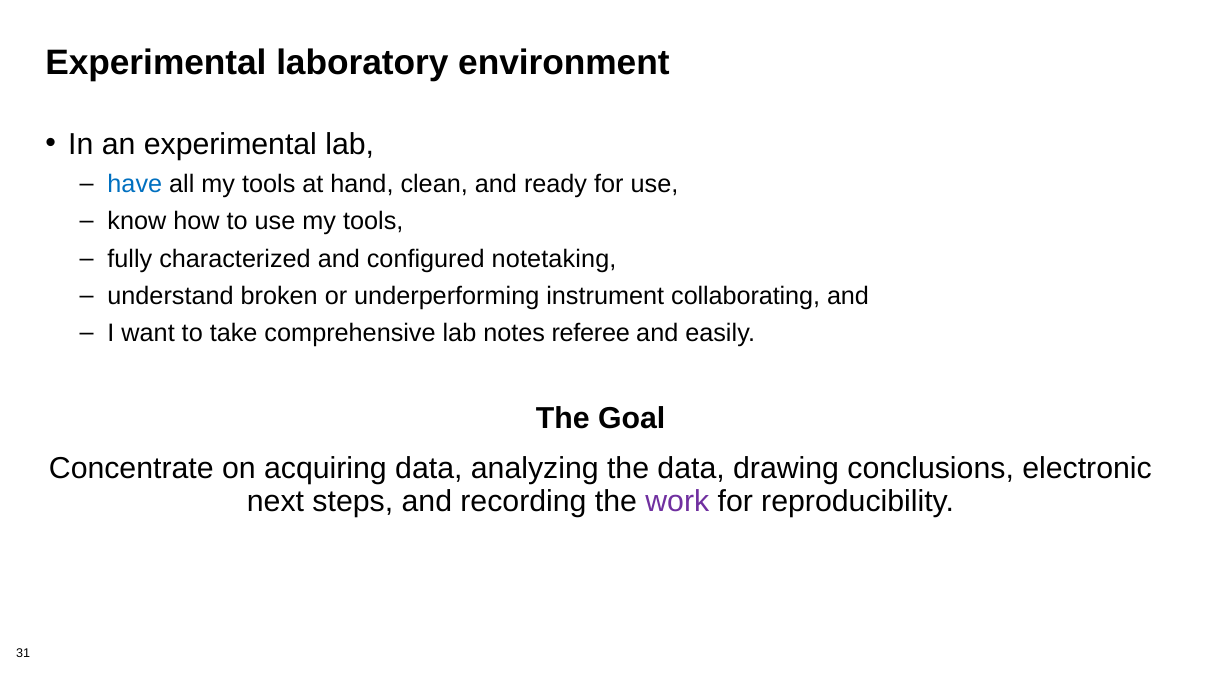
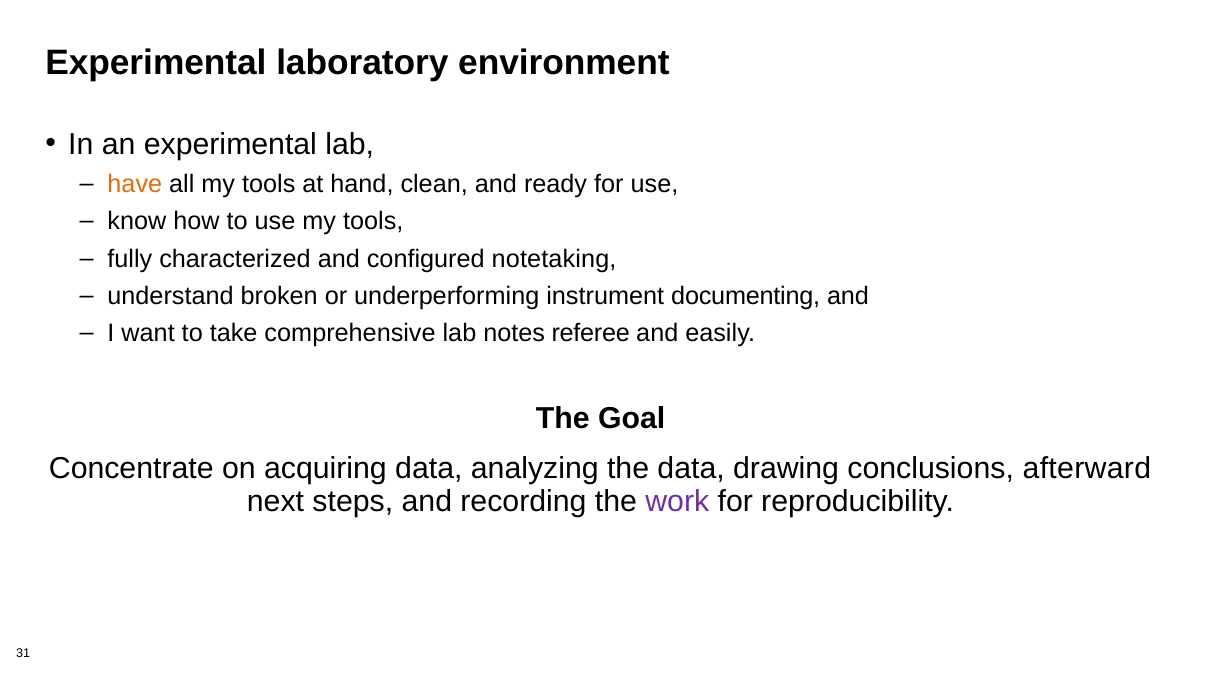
have colour: blue -> orange (135, 184)
collaborating: collaborating -> documenting (746, 296)
electronic: electronic -> afterward (1087, 469)
